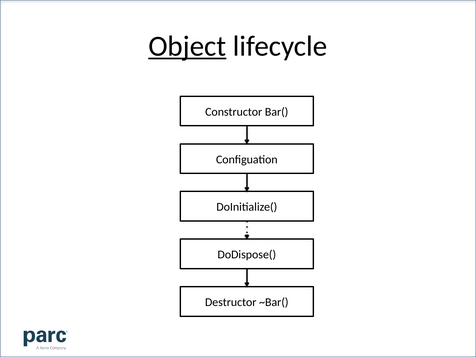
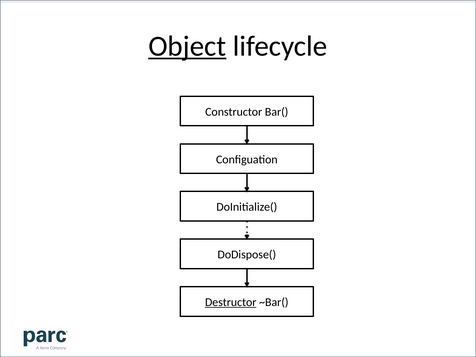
Destructor underline: none -> present (231, 302)
